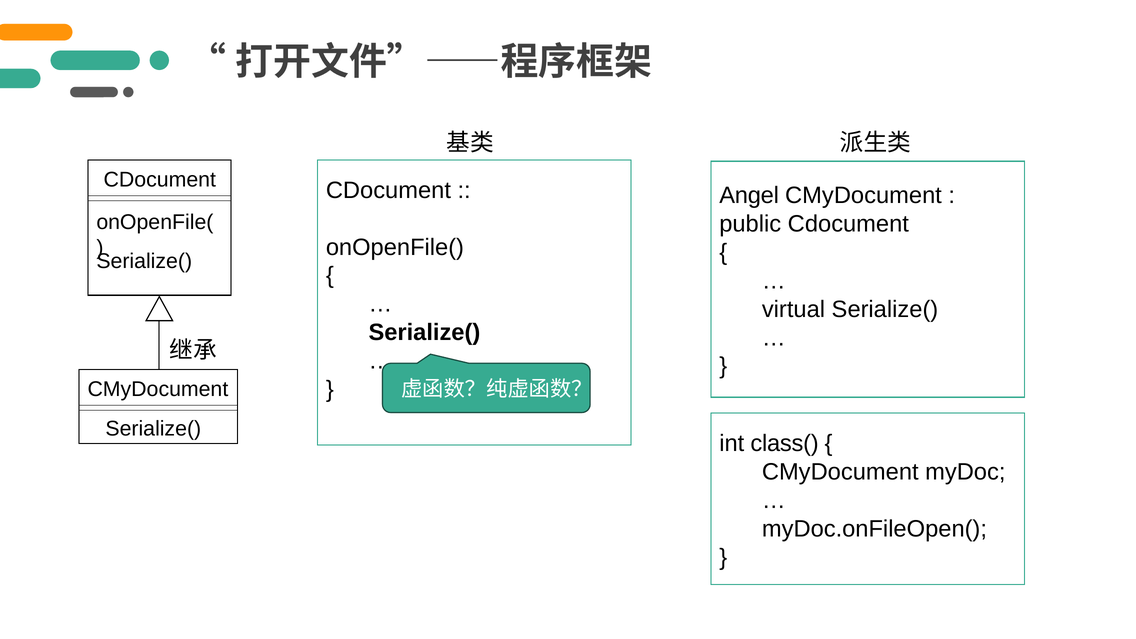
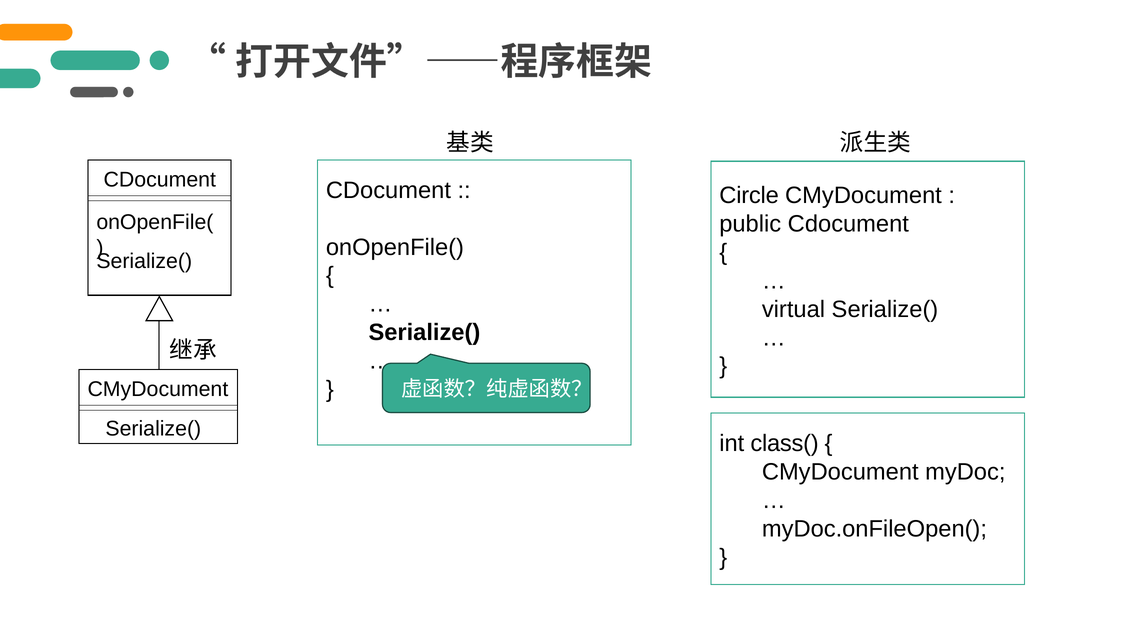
Angel: Angel -> Circle (749, 196)
